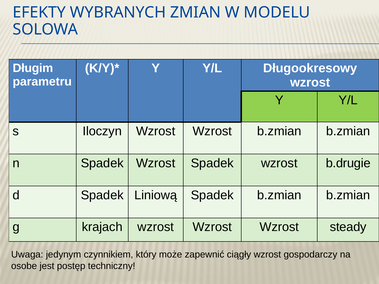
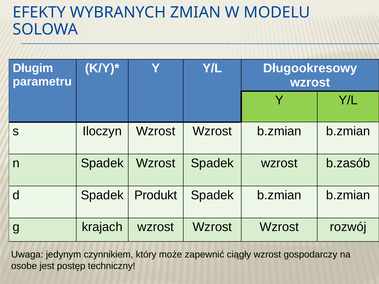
b.drugie: b.drugie -> b.zasób (348, 163)
Liniową: Liniową -> Produkt (156, 195)
steady: steady -> rozwój (348, 227)
